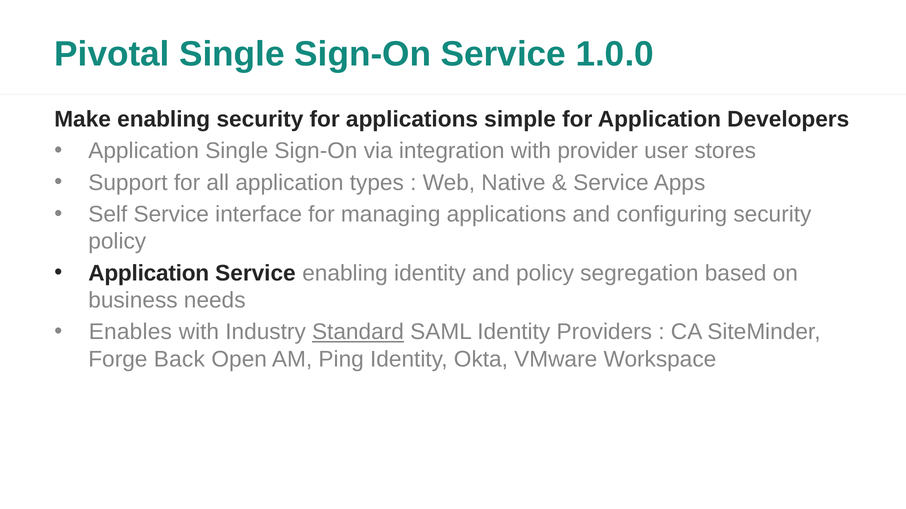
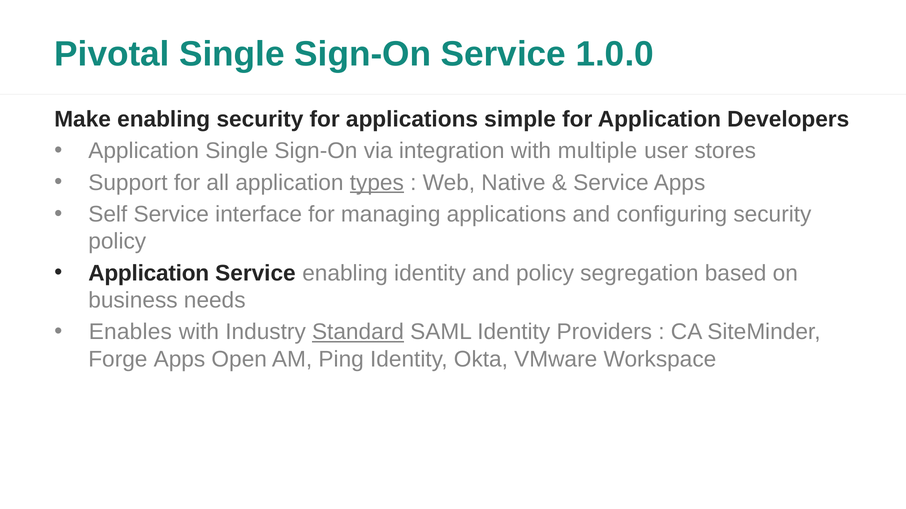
provider: provider -> multiple (598, 151)
types underline: none -> present (377, 183)
Forge Back: Back -> Apps (179, 359)
